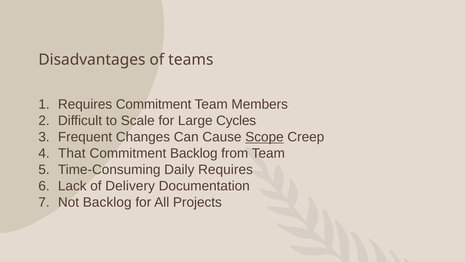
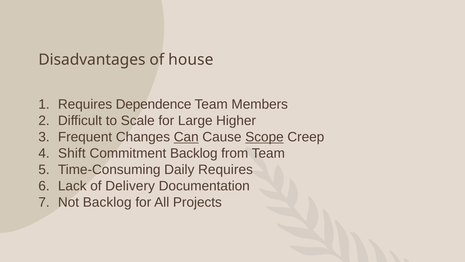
teams: teams -> house (191, 60)
Requires Commitment: Commitment -> Dependence (154, 104)
Cycles: Cycles -> Higher (236, 121)
Can underline: none -> present (186, 137)
That: That -> Shift (72, 153)
